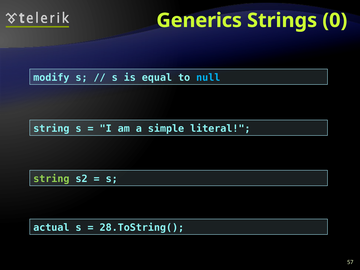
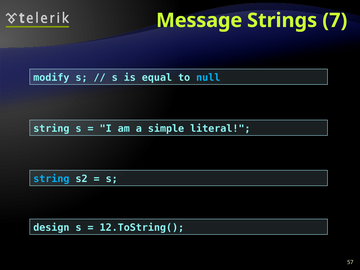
Generics: Generics -> Message (199, 20)
0: 0 -> 7 (335, 20)
string colour: light green -> light blue (51, 179)
actual: actual -> design (51, 227)
28.ToString(: 28.ToString( -> 12.ToString( (142, 227)
